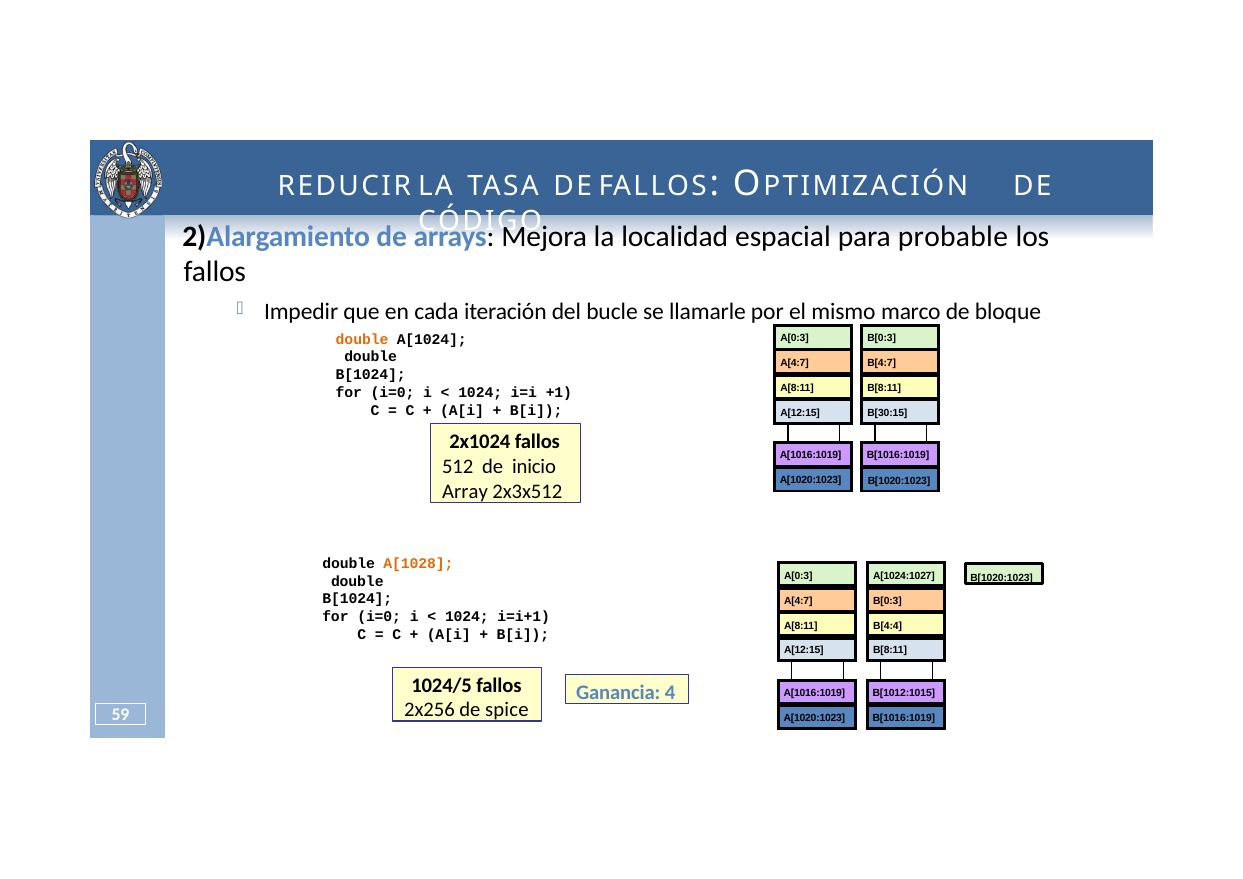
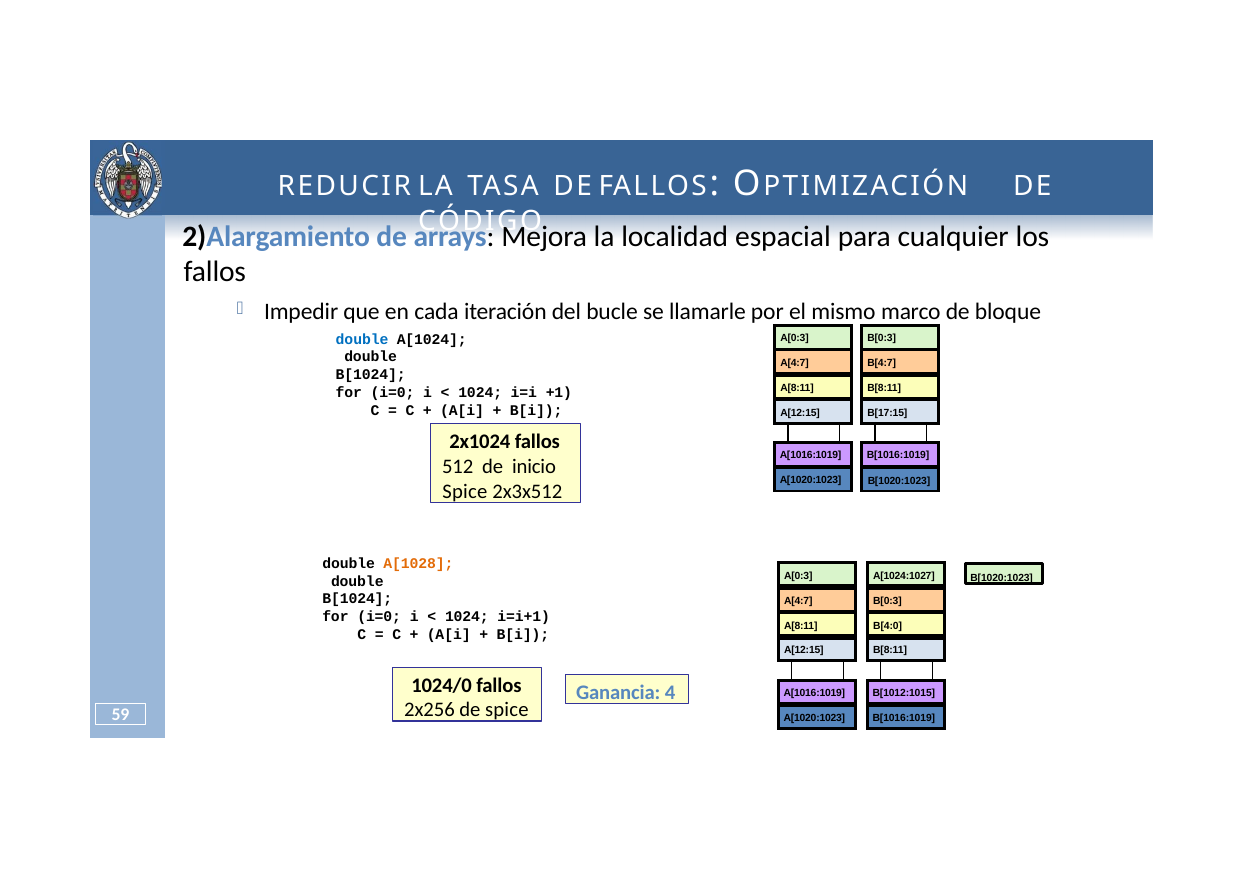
probable: probable -> cualquier (953, 236)
double colour: orange -> blue (362, 339)
B[30:15: B[30:15 -> B[17:15 (887, 413)
Array: Array -> Spice (465, 491)
B[4:4: B[4:4 -> B[4:0 (888, 626)
1024/5: 1024/5 -> 1024/0 (442, 685)
